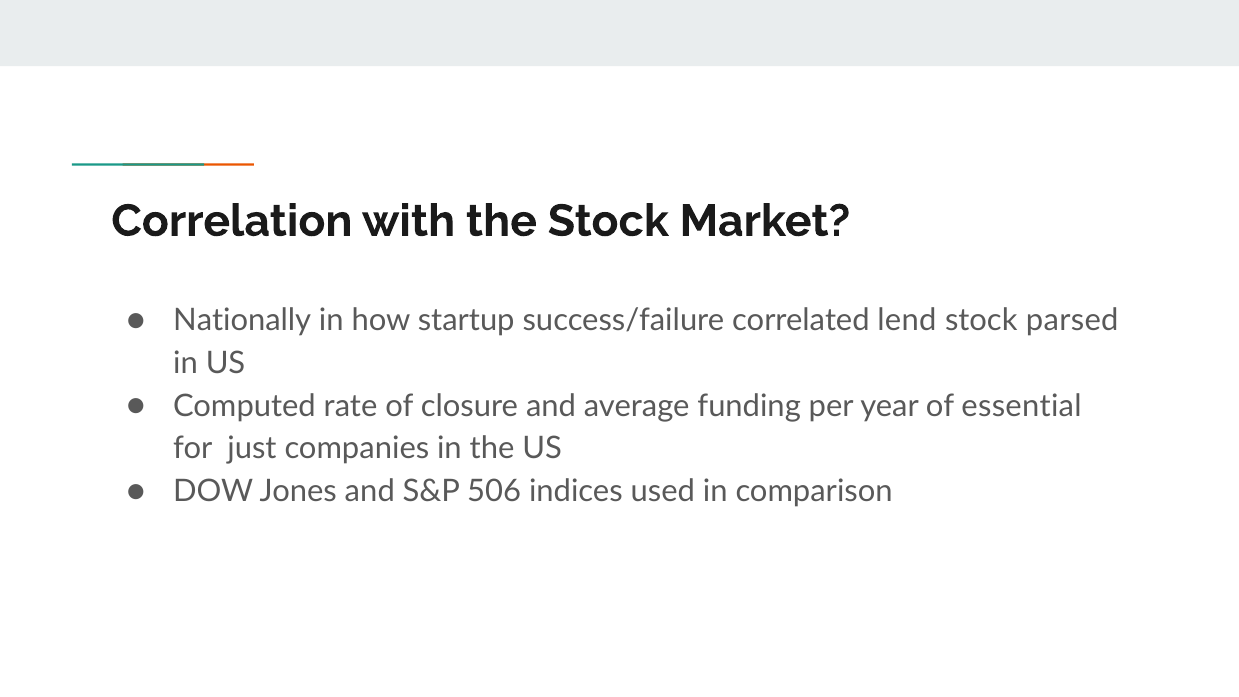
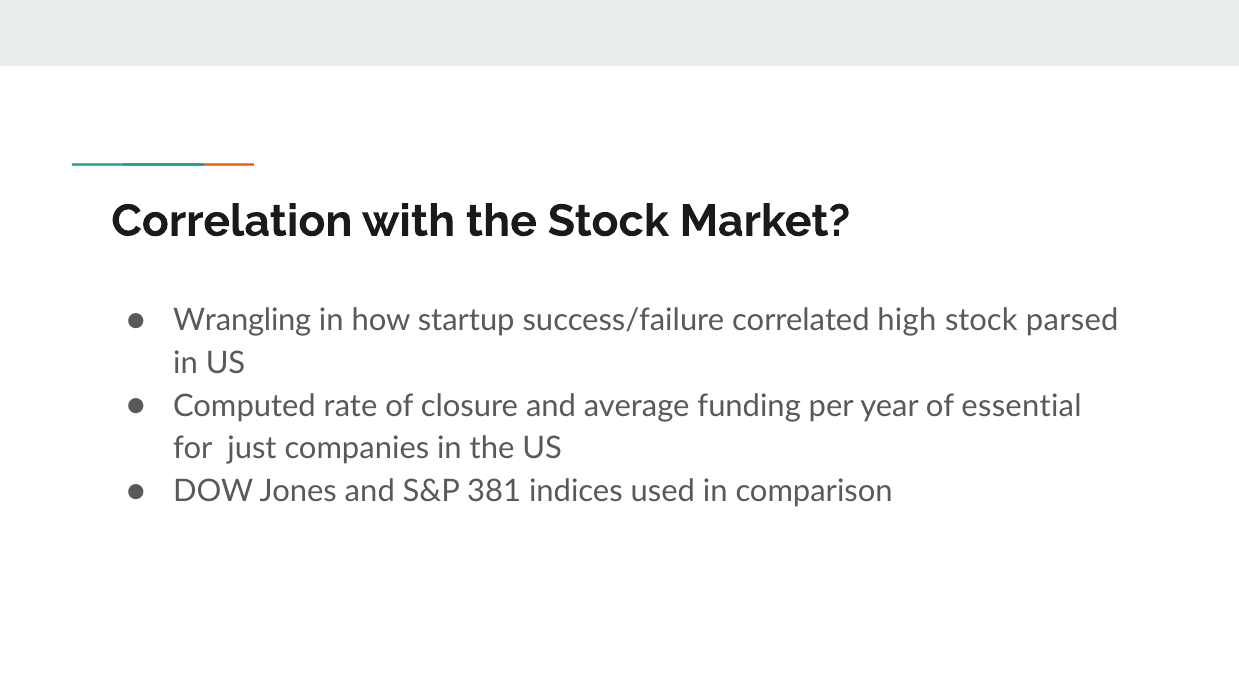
Nationally: Nationally -> Wrangling (242, 320)
lend: lend -> high (907, 320)
506: 506 -> 381 (494, 491)
